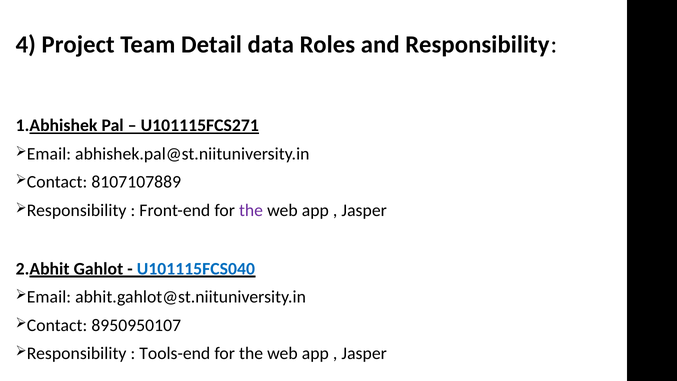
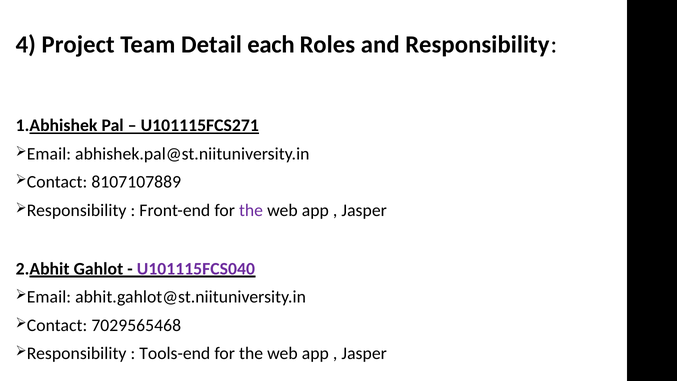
data: data -> each (271, 44)
U101115FCS040 colour: blue -> purple (196, 269)
8950950107: 8950950107 -> 7029565468 (136, 325)
